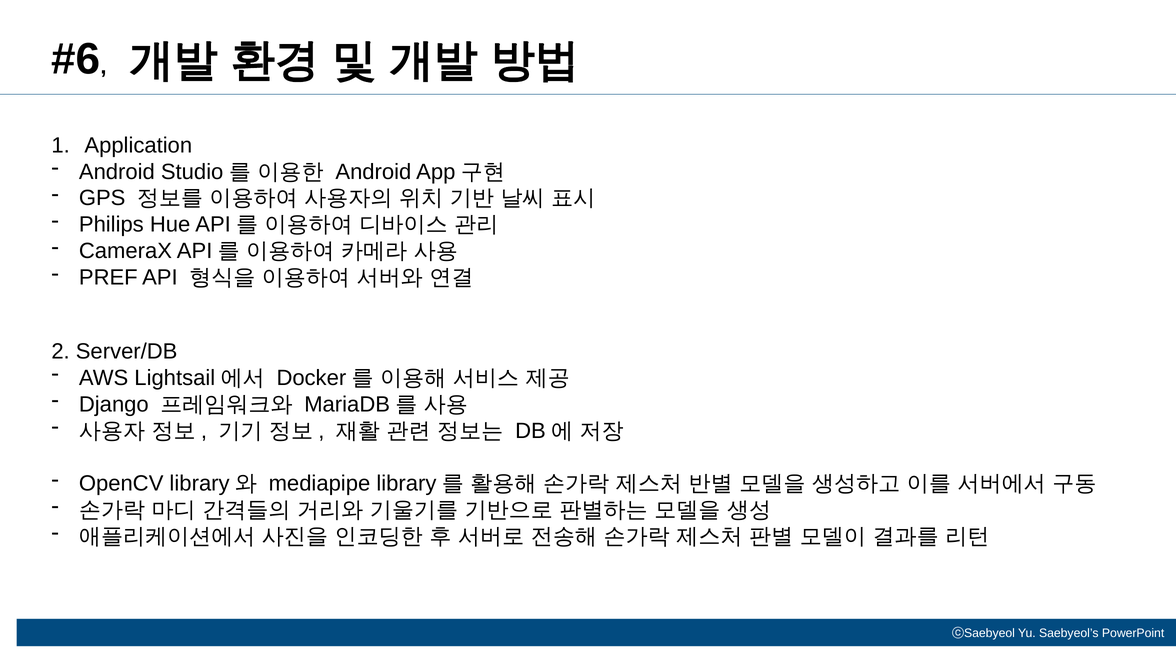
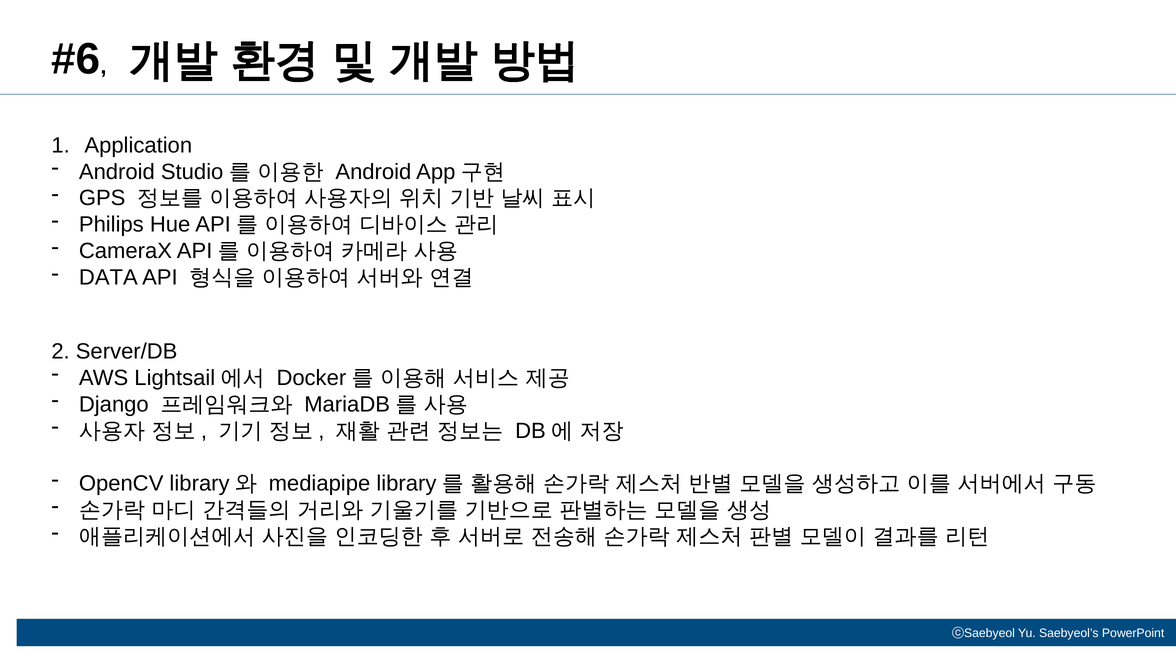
PREF: PREF -> DATA (108, 277)
